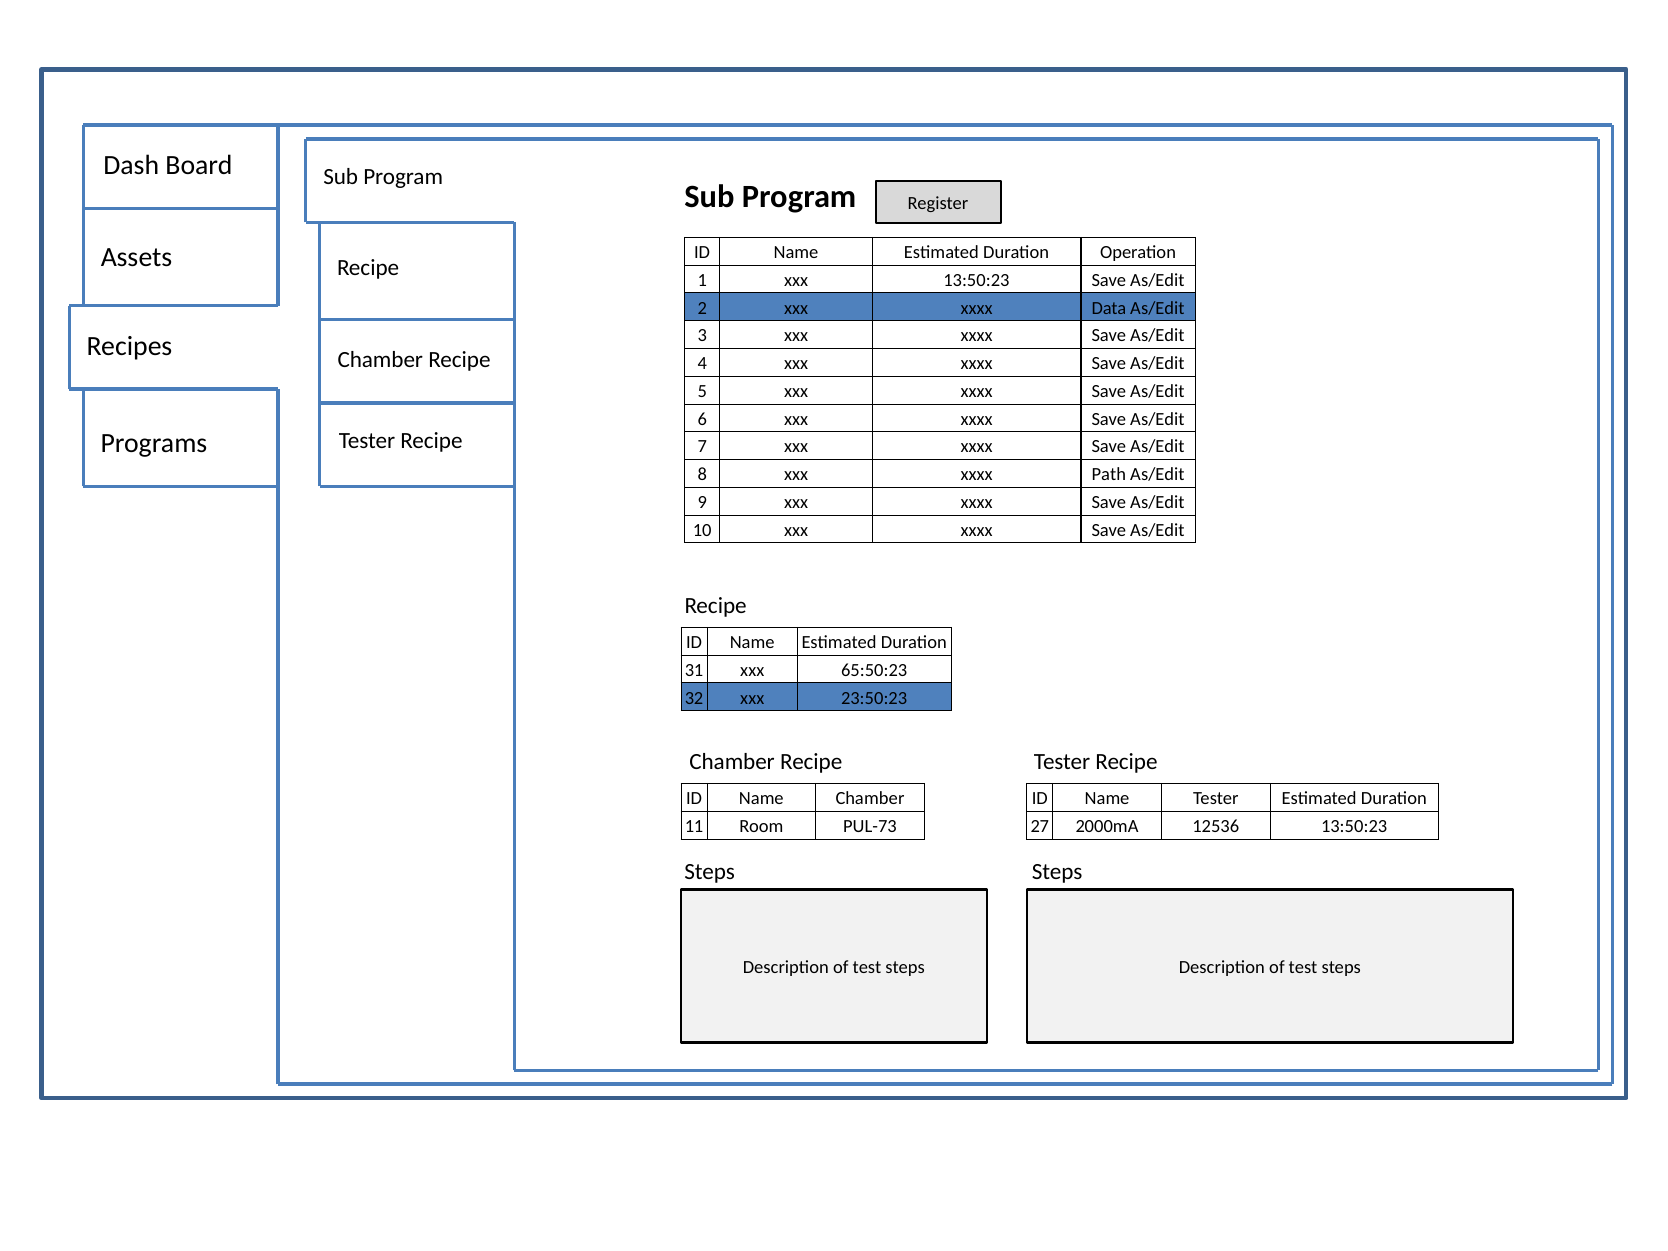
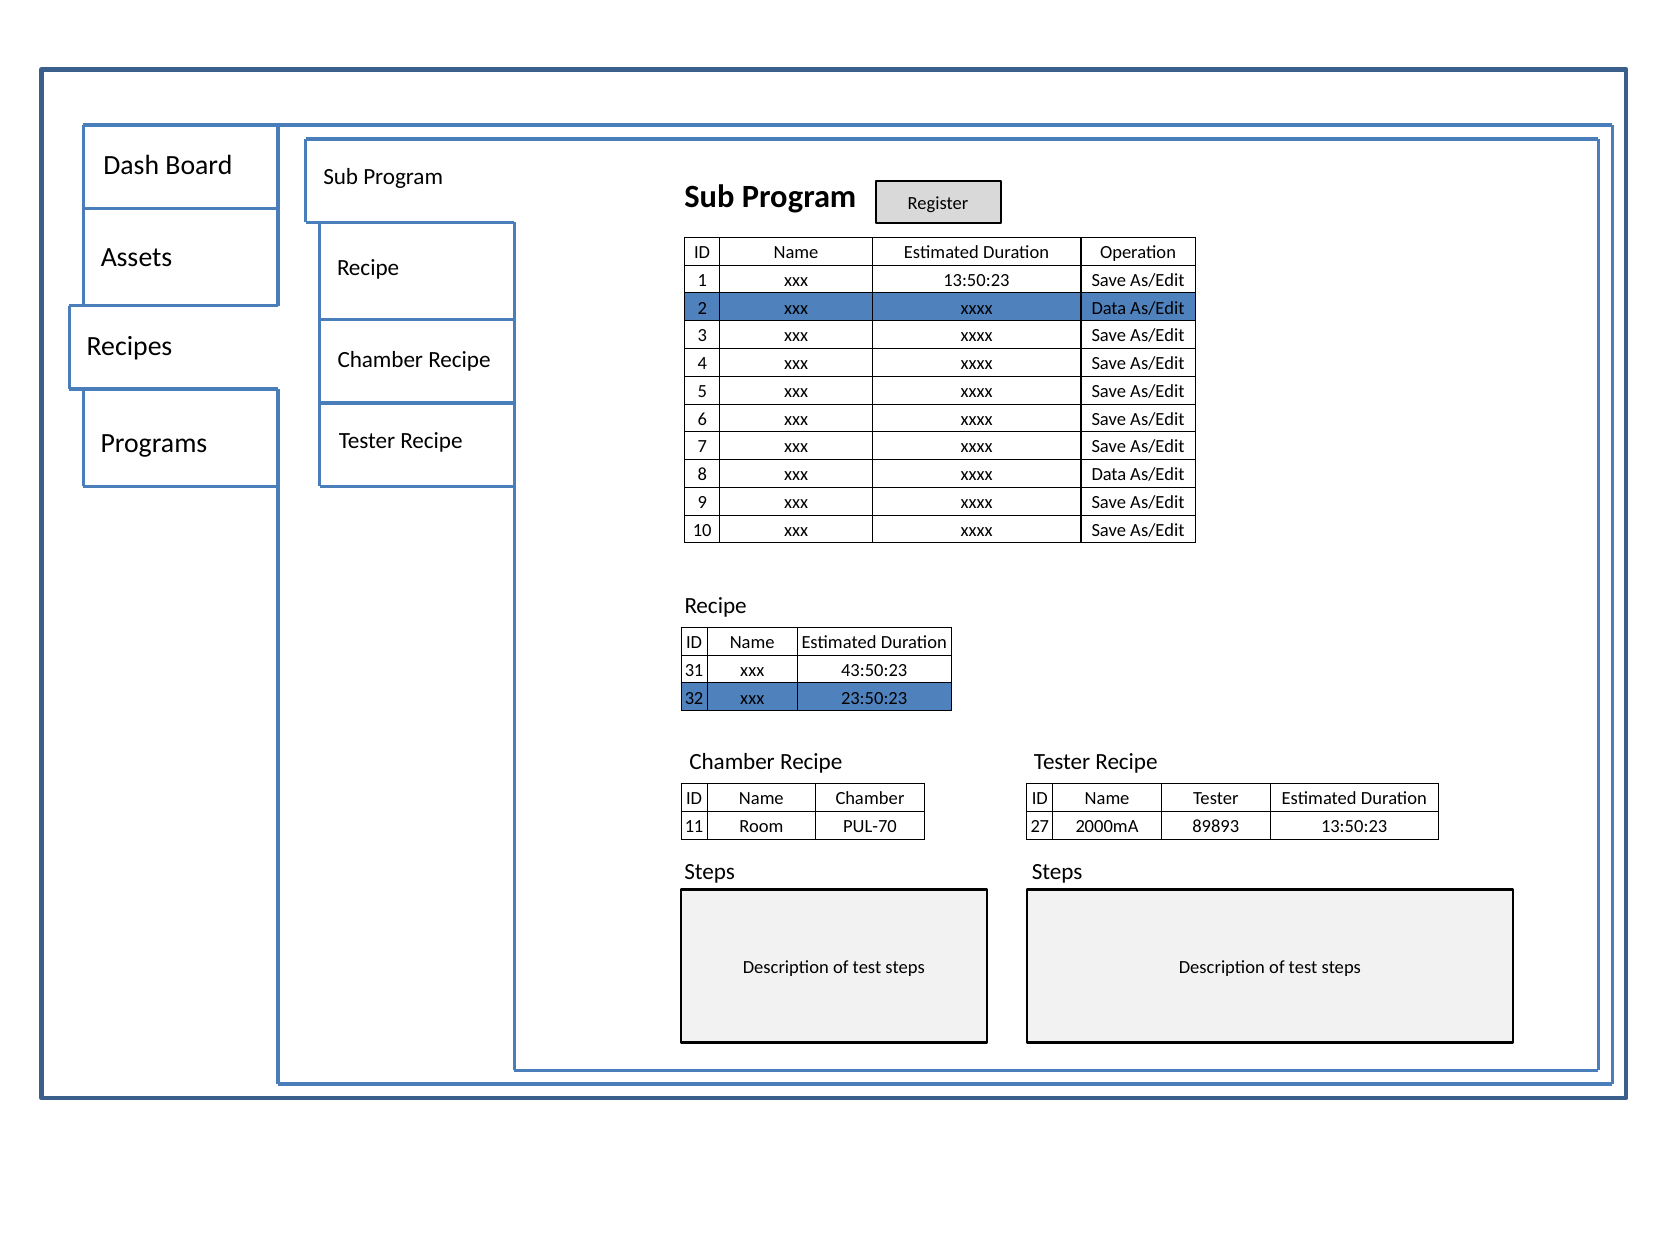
8 xxx xxxx Path: Path -> Data (1109, 475)
65:50:23: 65:50:23 -> 43:50:23 (874, 670)
PUL-73: PUL-73 -> PUL-70 (870, 826)
12536: 12536 -> 89893 (1216, 826)
